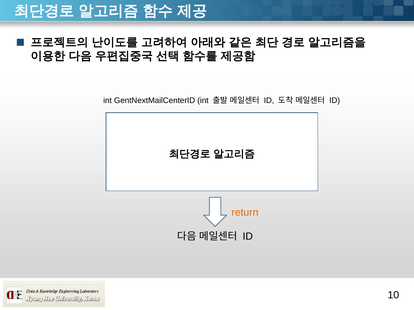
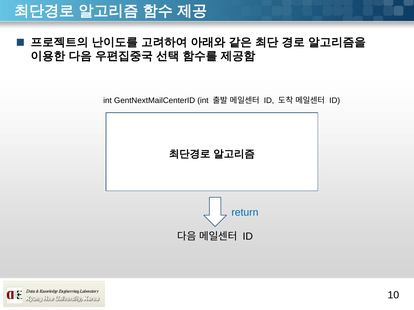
return colour: orange -> blue (245, 213)
